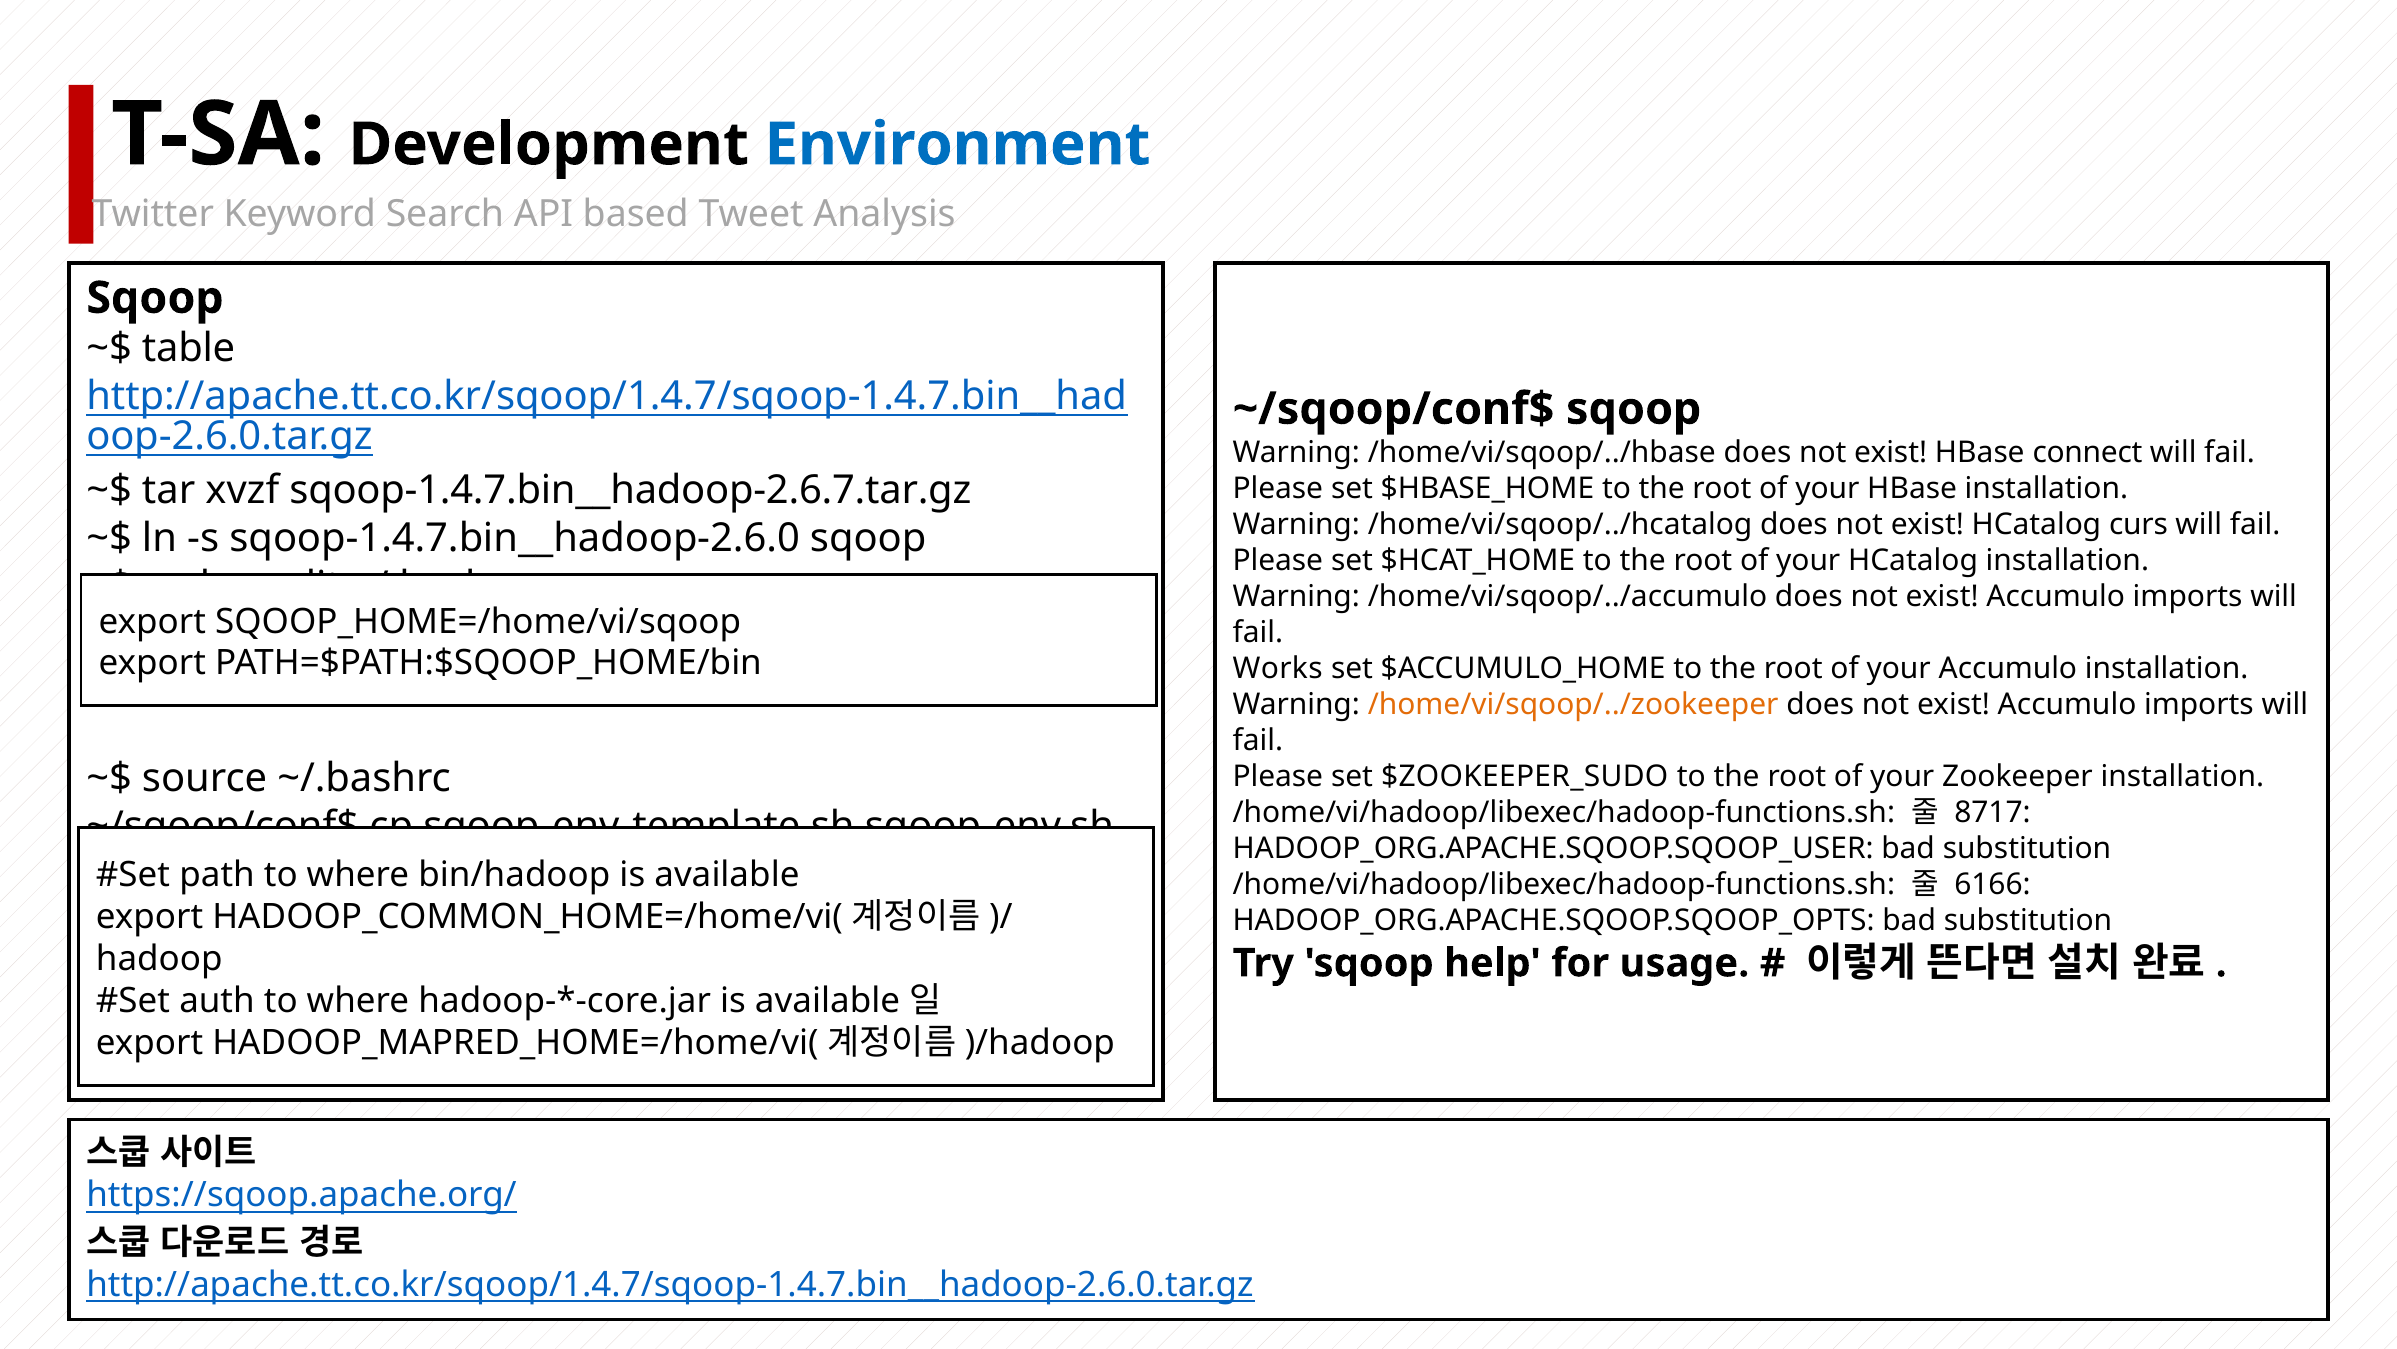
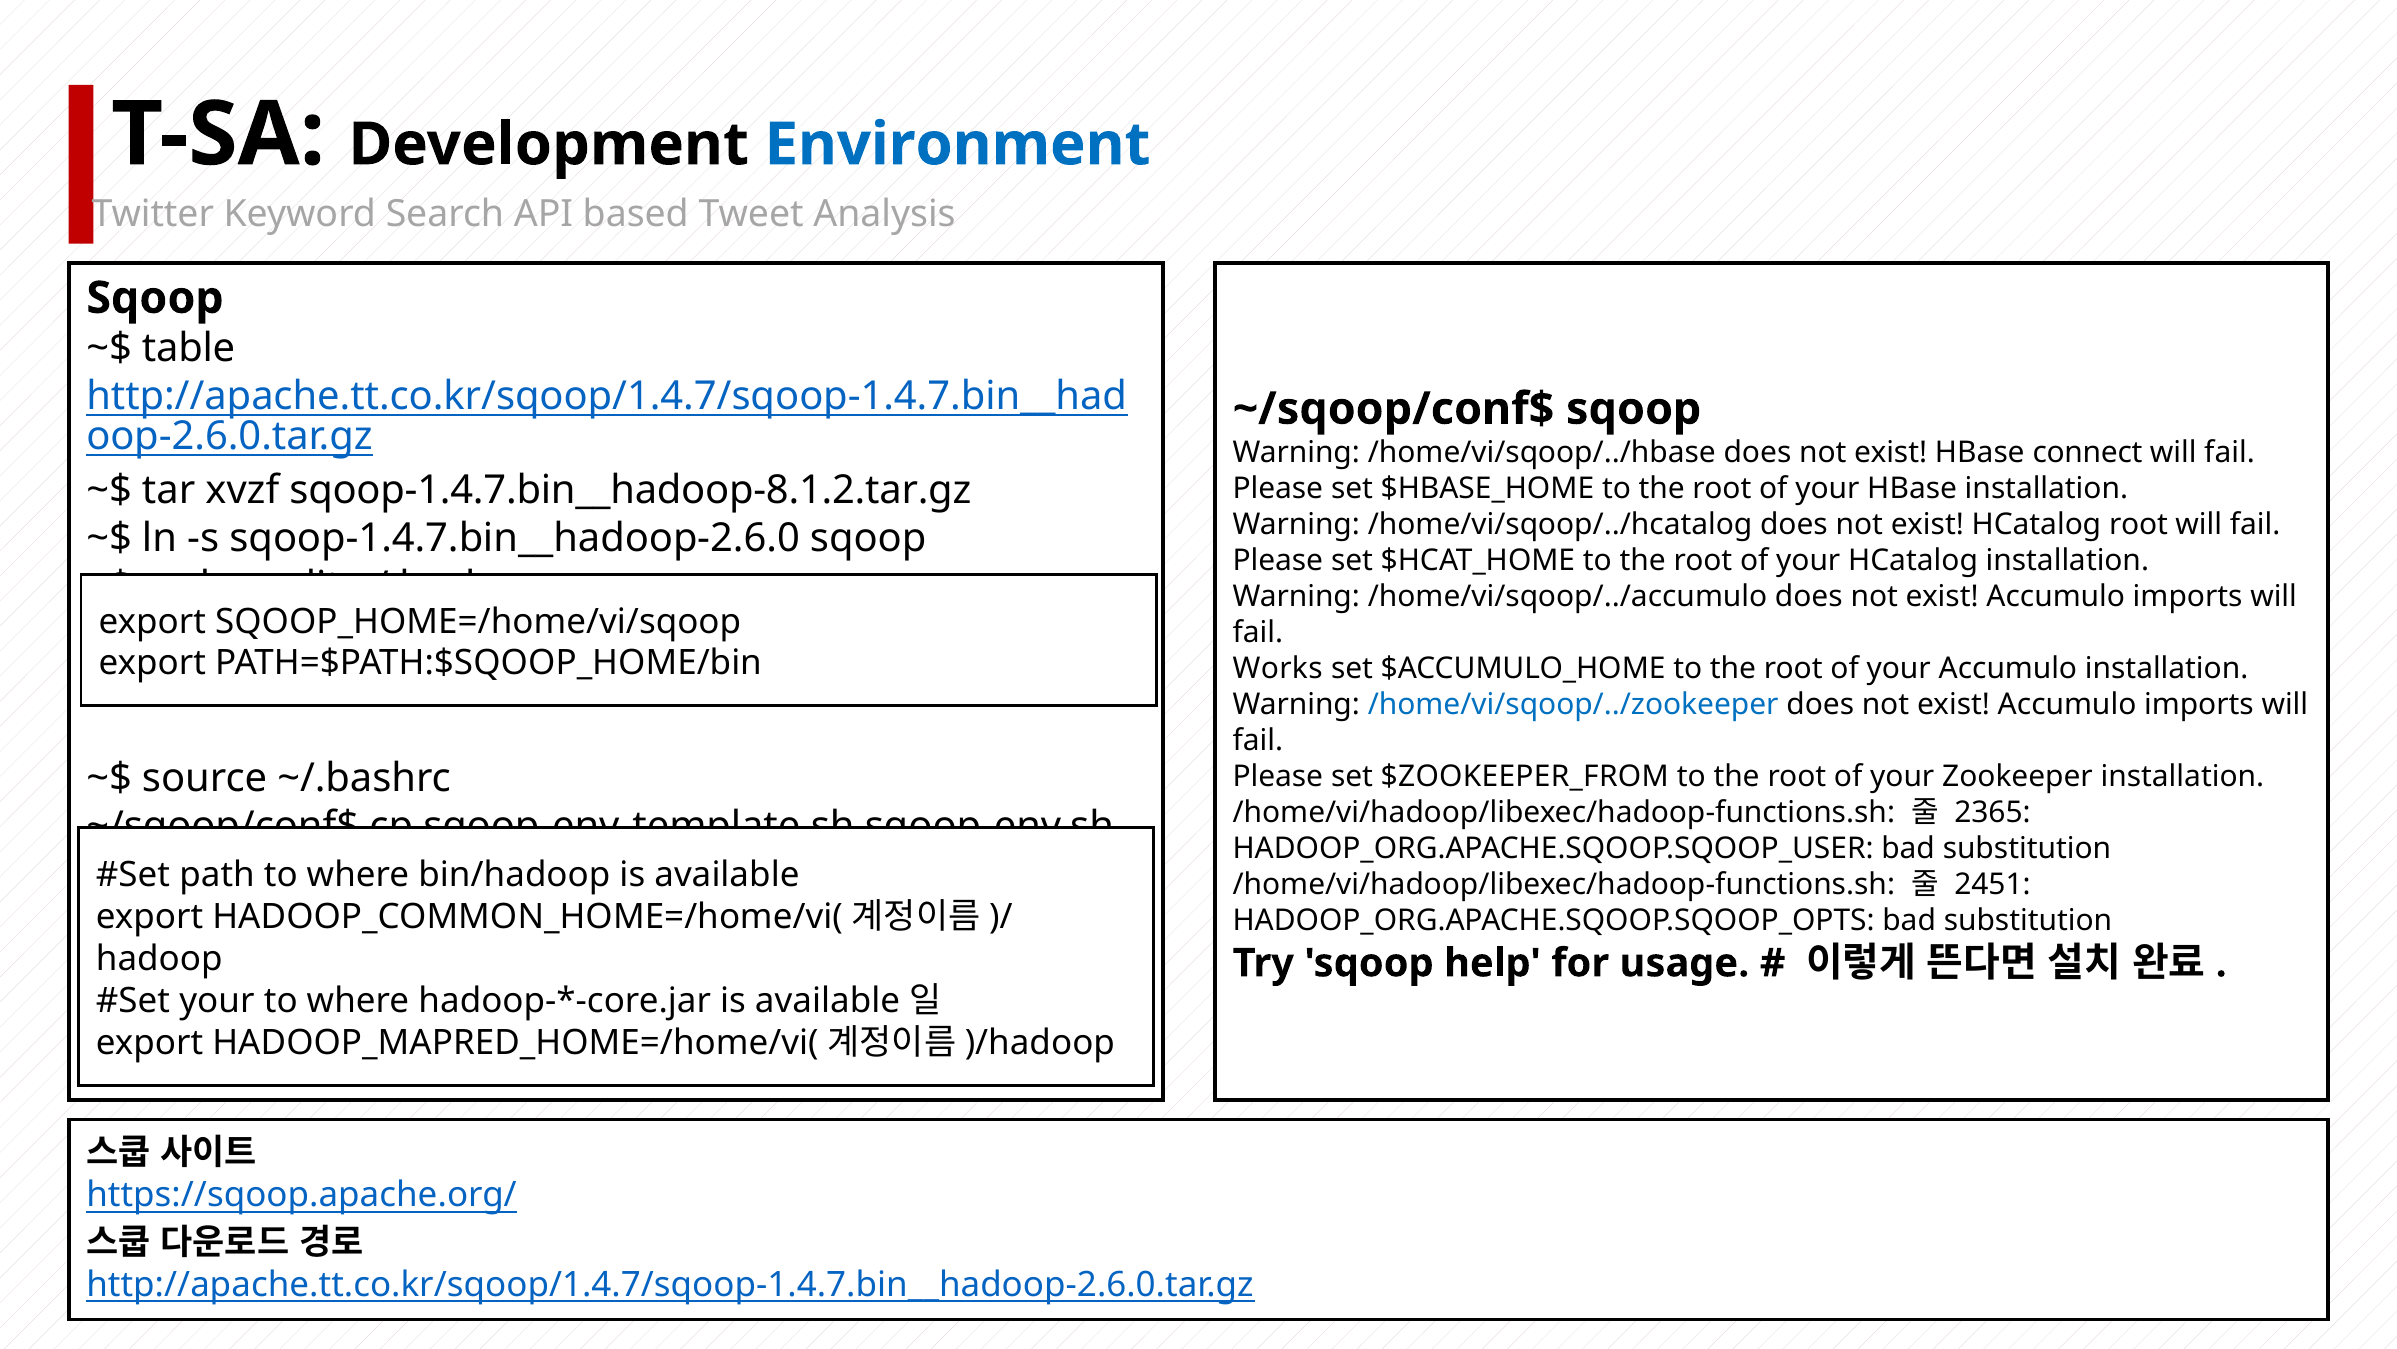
sqoop-1.4.7.bin__hadoop-2.6.7.tar.gz: sqoop-1.4.7.bin__hadoop-2.6.7.tar.gz -> sqoop-1.4.7.bin__hadoop-8.1.2.tar.gz (630, 491)
HCatalog curs: curs -> root (2138, 525)
/home/vi/sqoop/../zookeeper colour: orange -> blue (1573, 704)
$ZOOKEEPER_SUDO: $ZOOKEEPER_SUDO -> $ZOOKEEPER_FROM (1525, 776)
8717: 8717 -> 2365 (1992, 812)
6166: 6166 -> 2451 (1992, 884)
auth: auth -> your (217, 1001)
